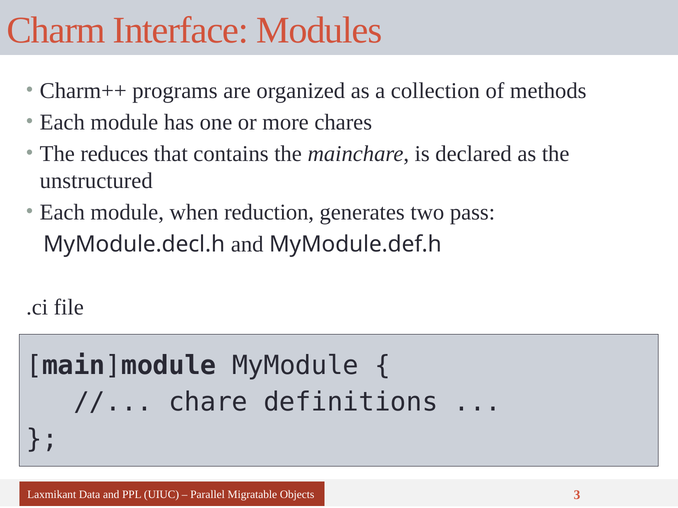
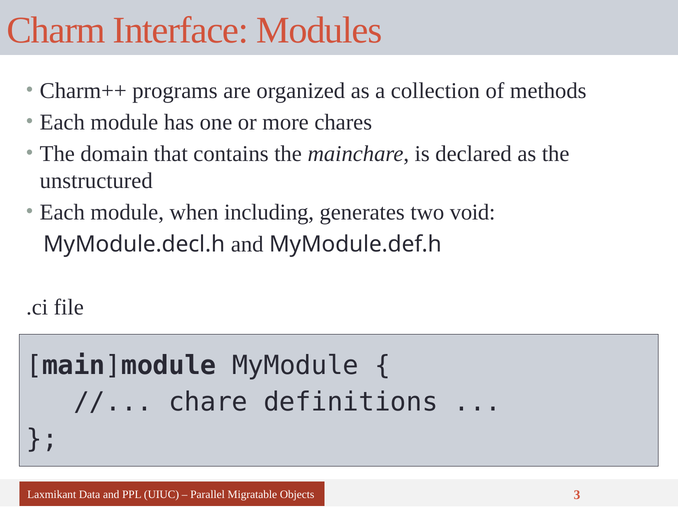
reduces: reduces -> domain (114, 154)
reduction: reduction -> including (269, 213)
pass: pass -> void (473, 213)
